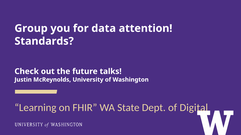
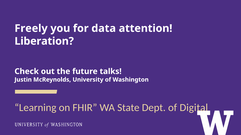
Group: Group -> Freely (31, 28)
Standards: Standards -> Liberation (44, 41)
